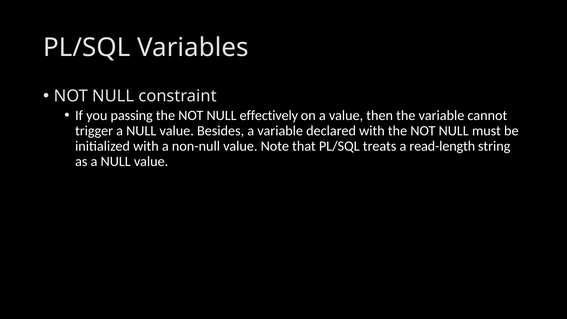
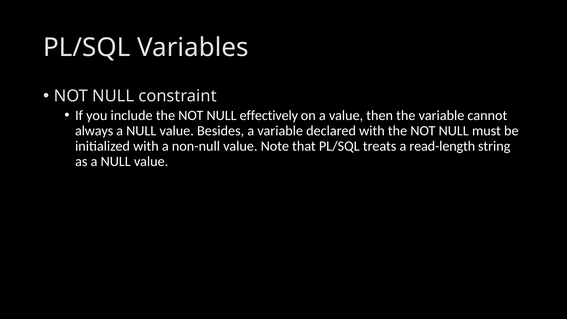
passing: passing -> include (132, 115)
trigger: trigger -> always (94, 131)
